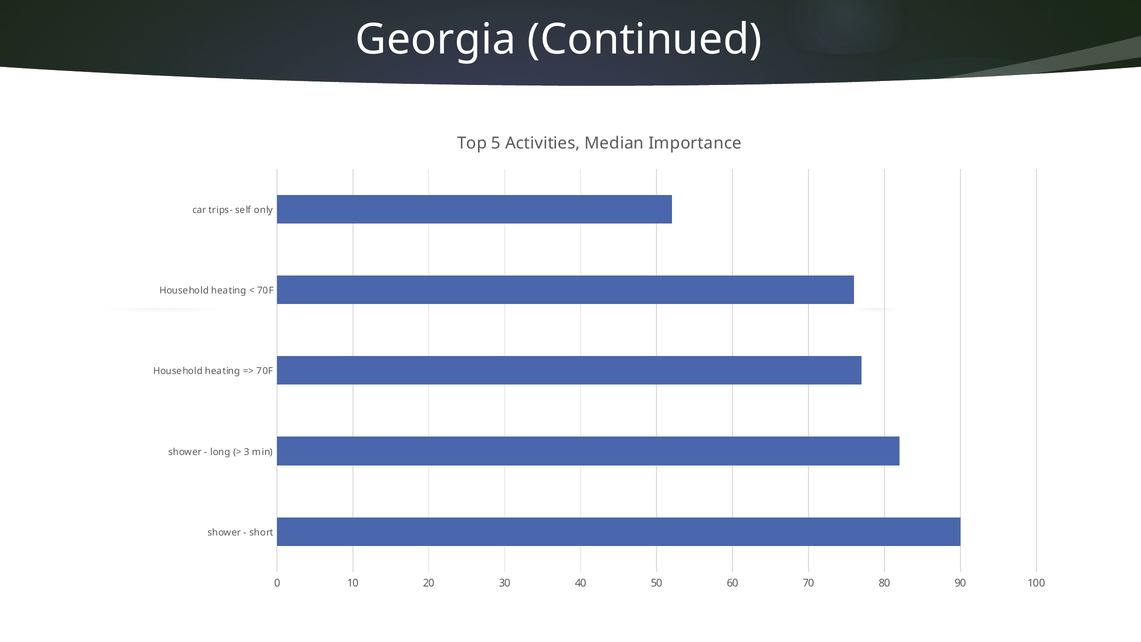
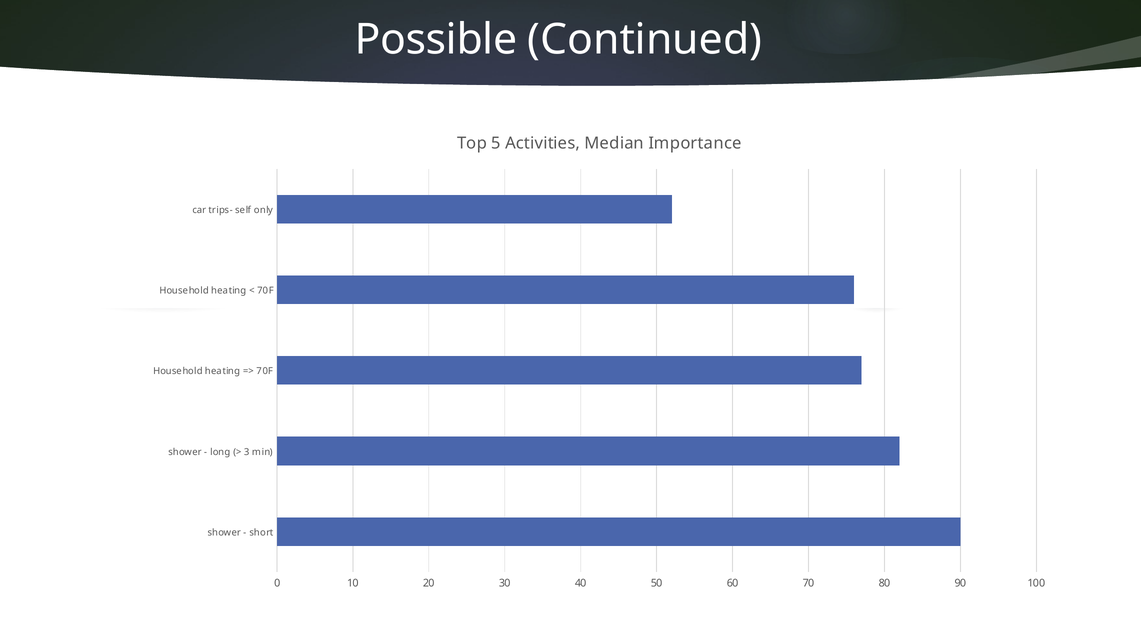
Georgia: Georgia -> Possible (436, 39)
